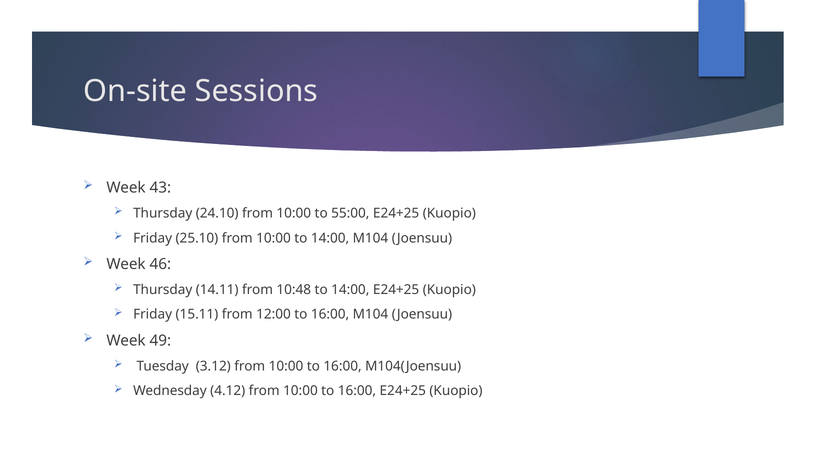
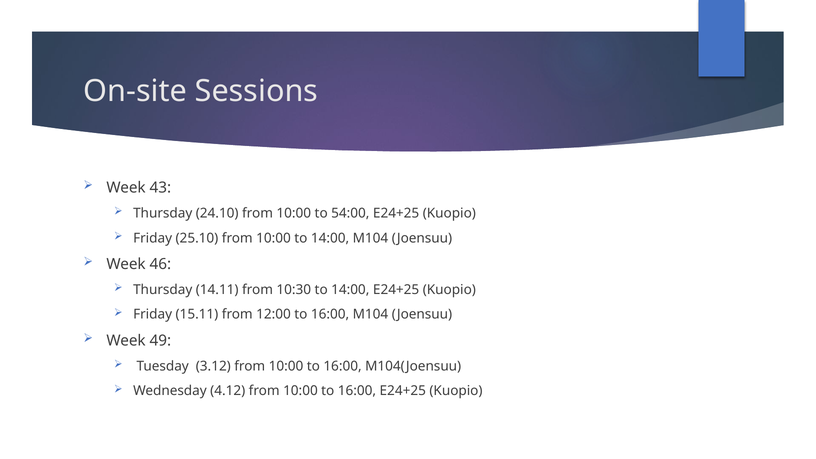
55:00: 55:00 -> 54:00 (350, 213)
10:48: 10:48 -> 10:30 (294, 290)
